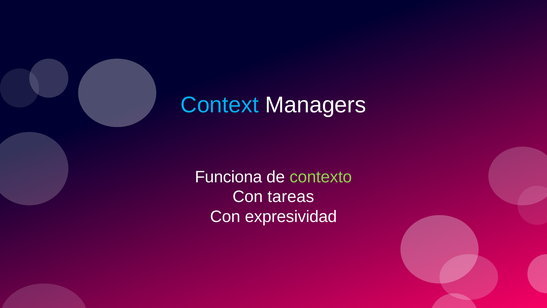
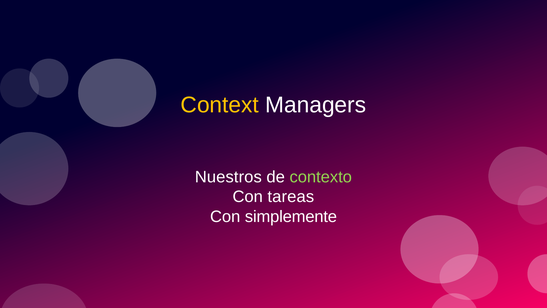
Context colour: light blue -> yellow (220, 105)
Funciona: Funciona -> Nuestros (228, 177)
expresividad: expresividad -> simplemente (291, 217)
